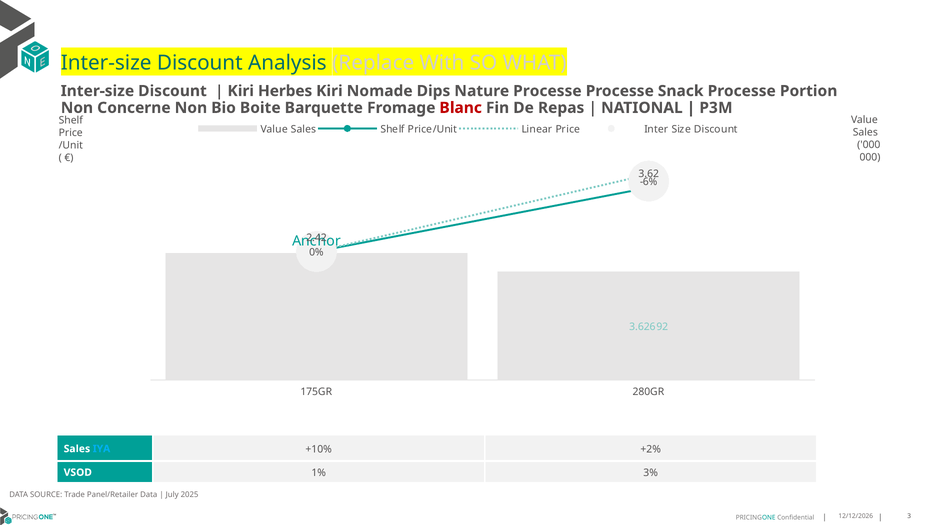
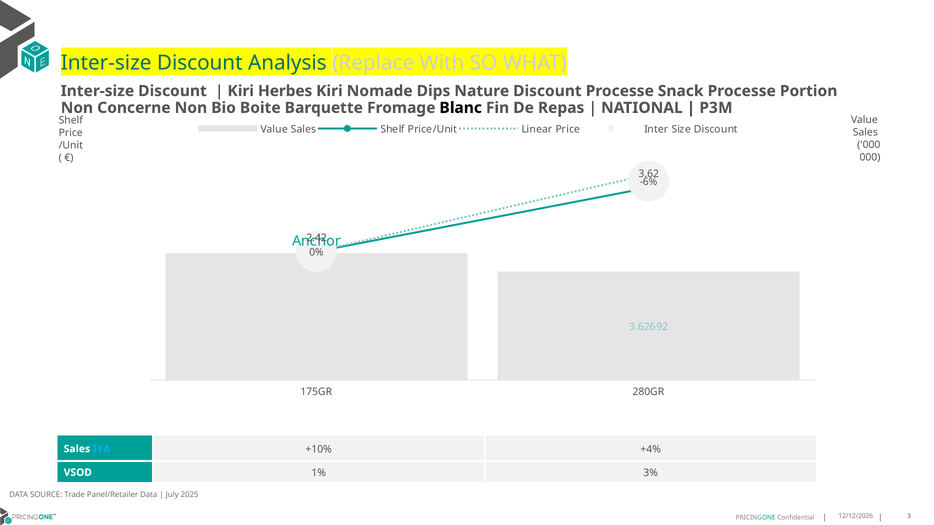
Nature Processe: Processe -> Discount (547, 91)
Blanc colour: red -> black (461, 108)
+2%: +2% -> +4% (651, 449)
